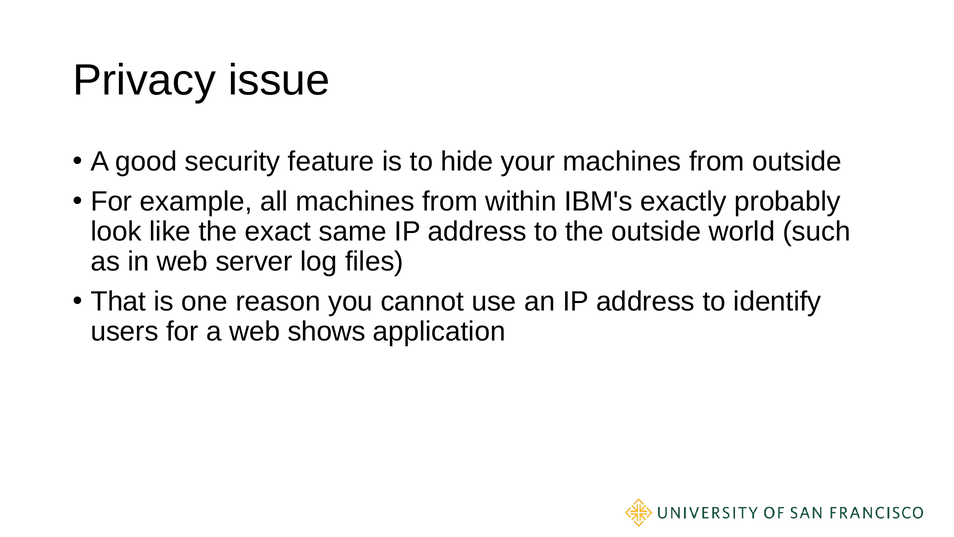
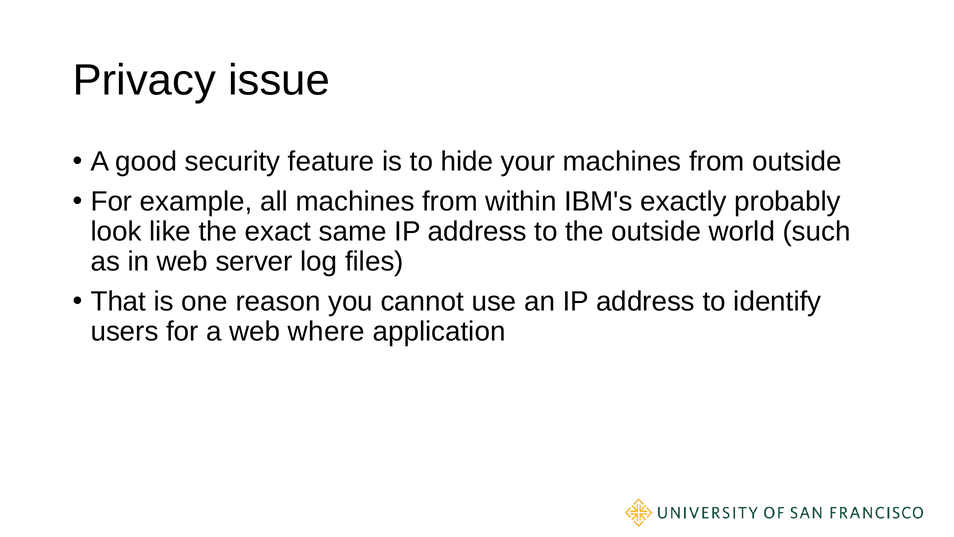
shows: shows -> where (326, 331)
